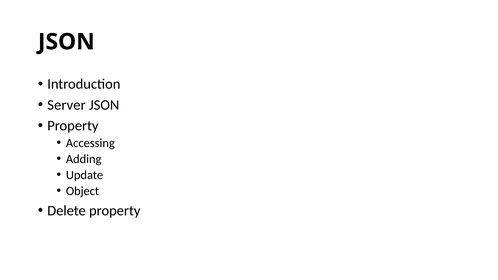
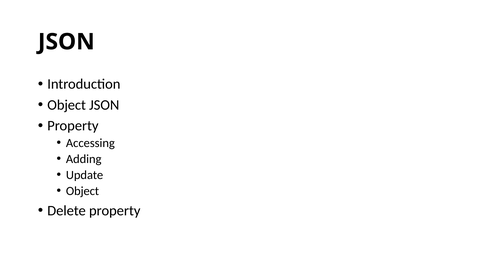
Server: Server -> Object (67, 105)
